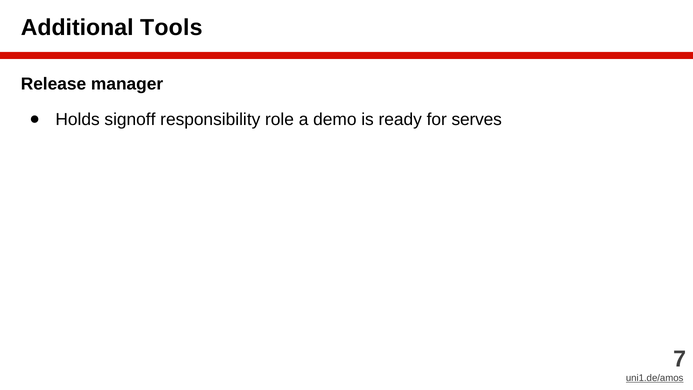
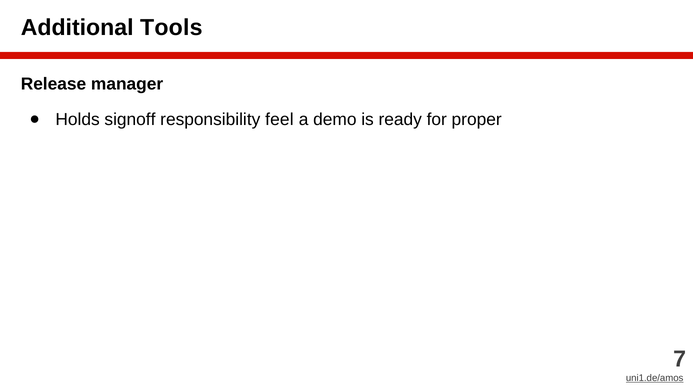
role: role -> feel (279, 119)
serves: serves -> proper (477, 119)
